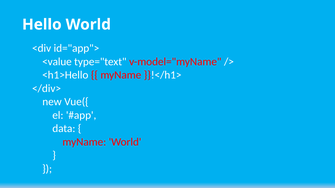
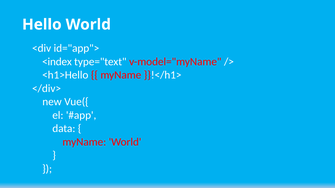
<value: <value -> <index (57, 62)
